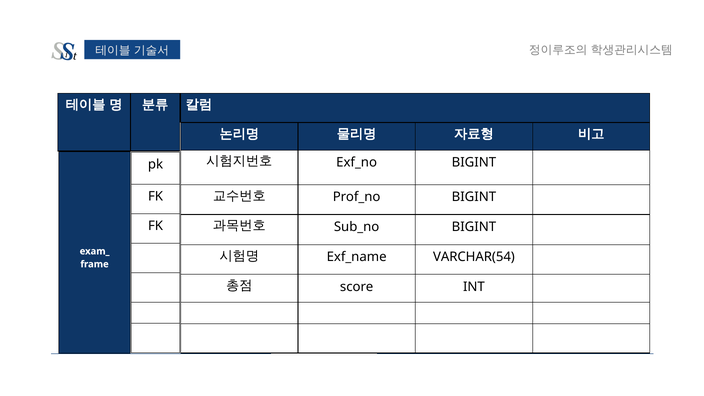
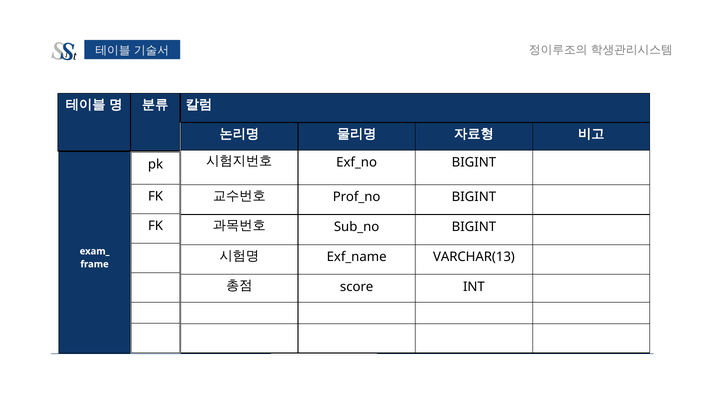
VARCHAR(54: VARCHAR(54 -> VARCHAR(13 (474, 257)
